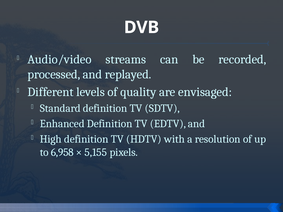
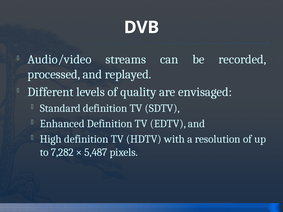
6,958: 6,958 -> 7,282 (62, 152)
5,155: 5,155 -> 5,487 (96, 152)
